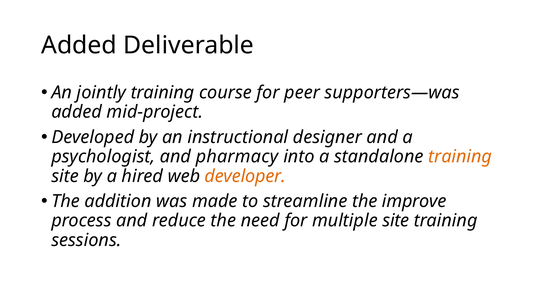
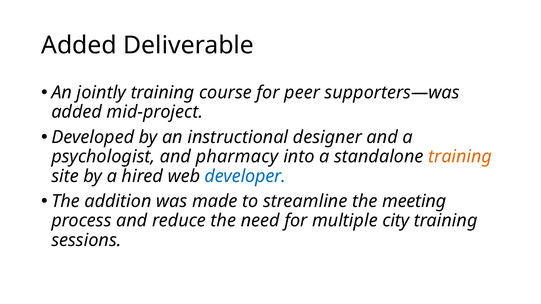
developer colour: orange -> blue (245, 176)
improve: improve -> meeting (414, 201)
multiple site: site -> city (396, 221)
